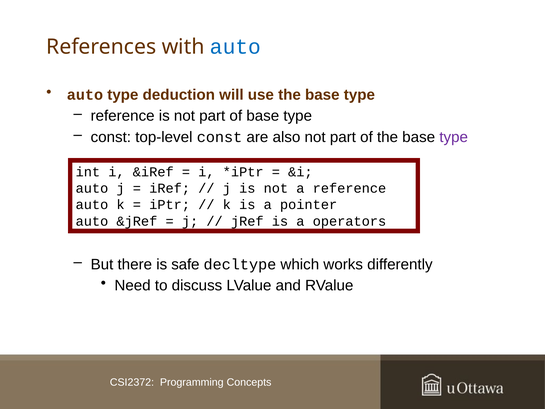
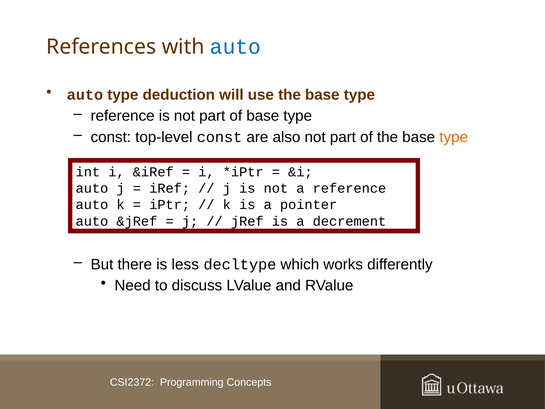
type colour: purple -> orange (454, 137)
operators: operators -> decrement (349, 221)
safe: safe -> less (185, 264)
